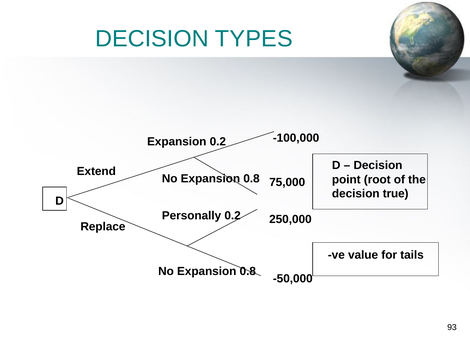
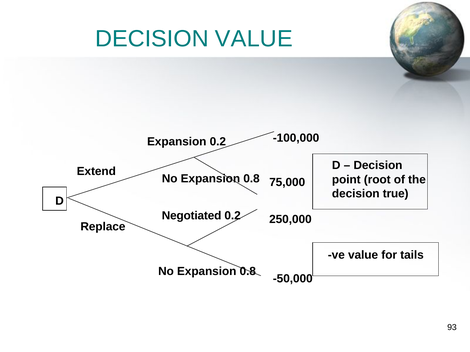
DECISION TYPES: TYPES -> VALUE (254, 39)
Personally: Personally -> Negotiated (192, 216)
